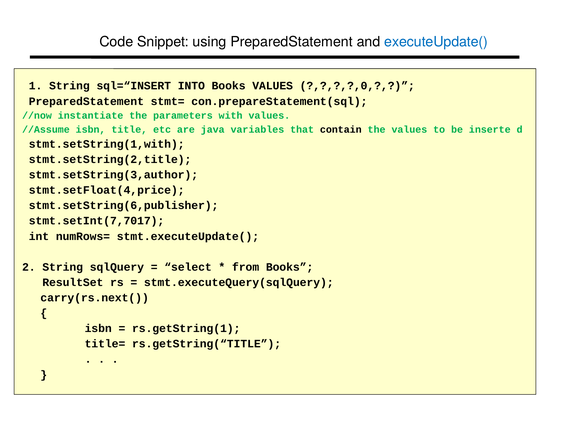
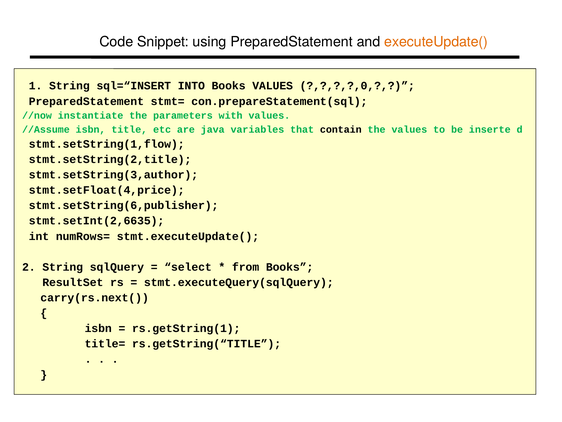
executeUpdate( colour: blue -> orange (436, 42)
stmt.setString(1,with: stmt.setString(1,with -> stmt.setString(1,flow (107, 144)
stmt.setInt(7,7017: stmt.setInt(7,7017 -> stmt.setInt(2,6635 (97, 221)
